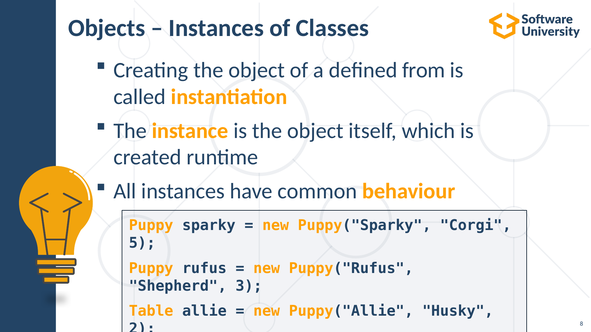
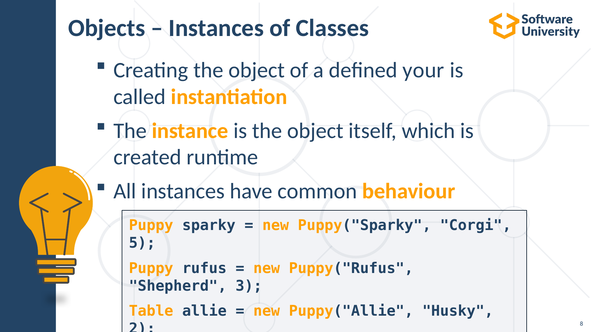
from: from -> your (423, 70)
